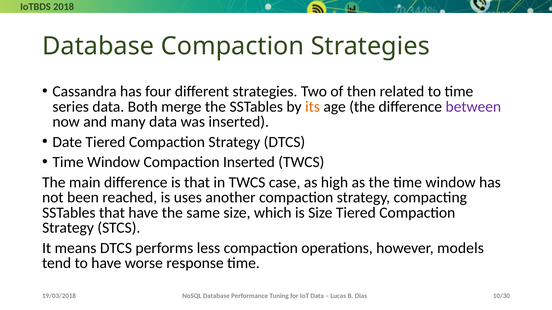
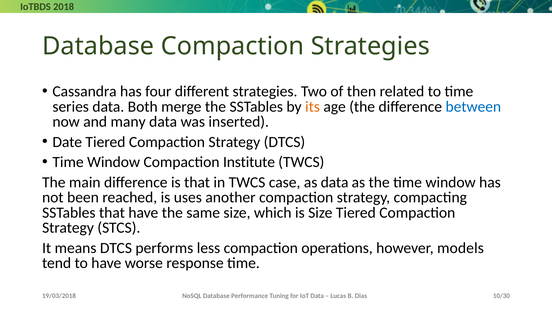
between colour: purple -> blue (473, 107)
Compaction Inserted: Inserted -> Institute (249, 162)
as high: high -> data (335, 183)
